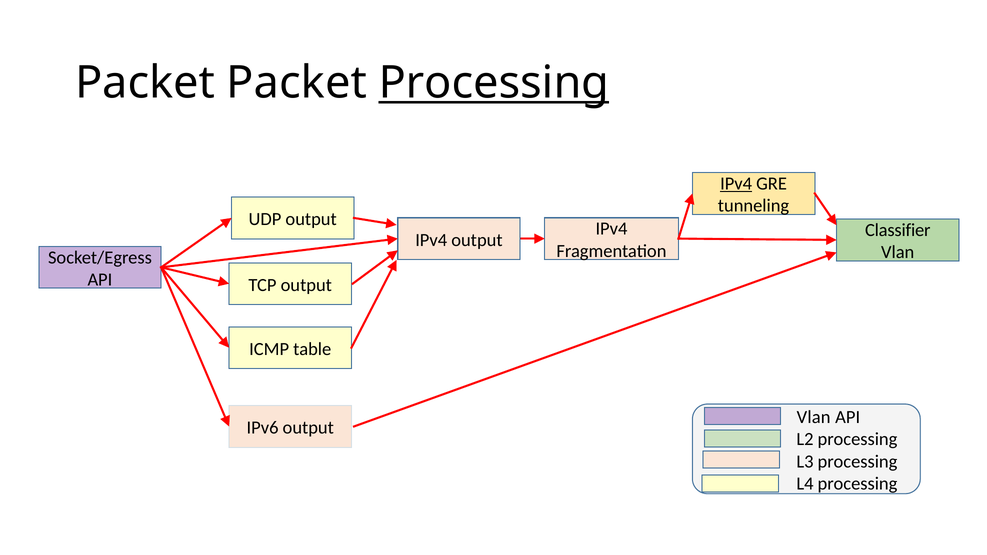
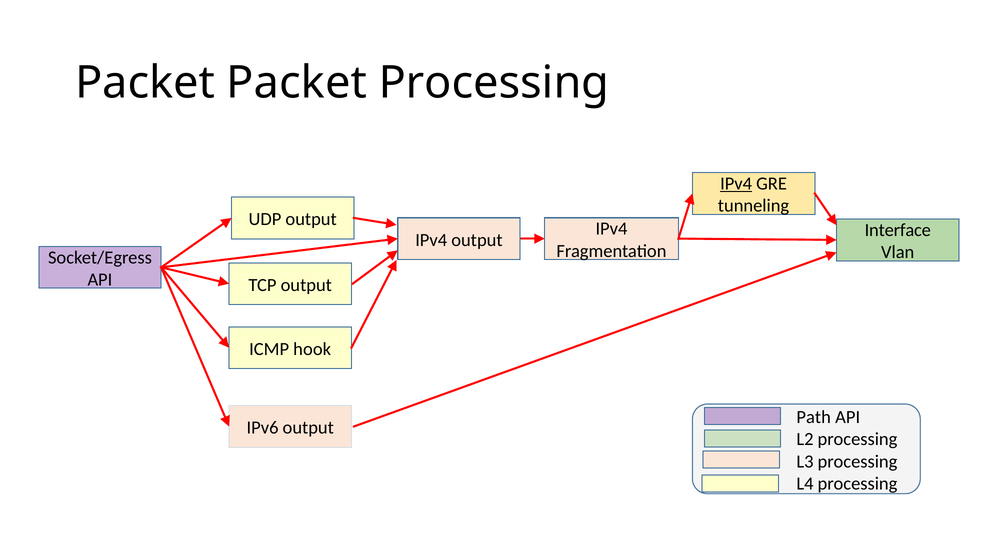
Processing underline: present -> none (494, 83)
Classifier: Classifier -> Interface (898, 230)
table: table -> hook (312, 349)
Vlan: Vlan -> Path (814, 417)
